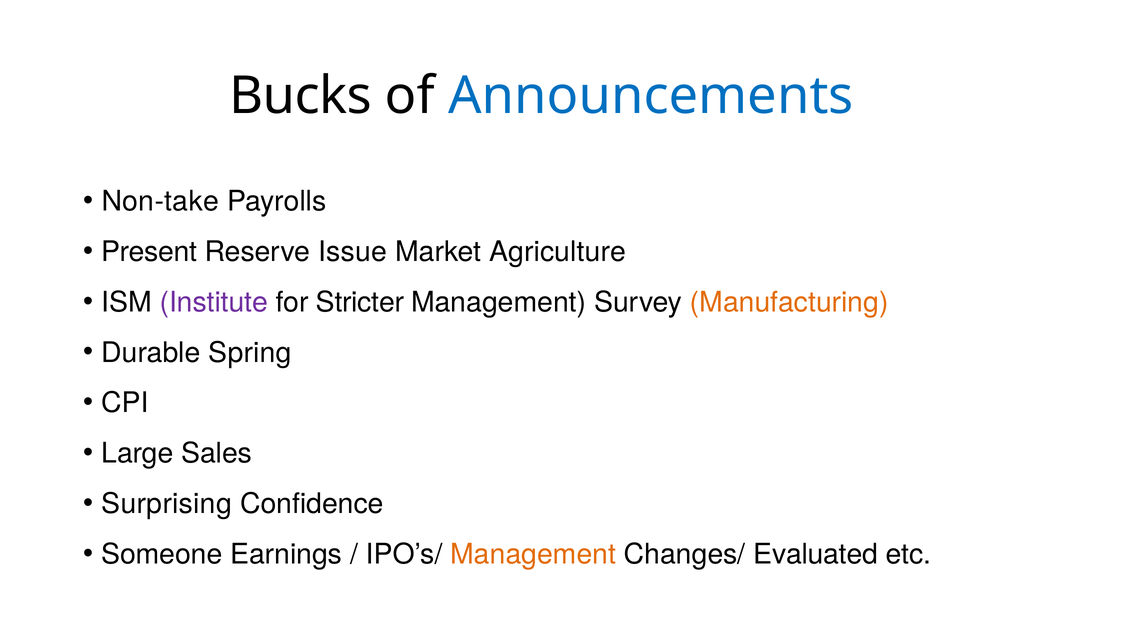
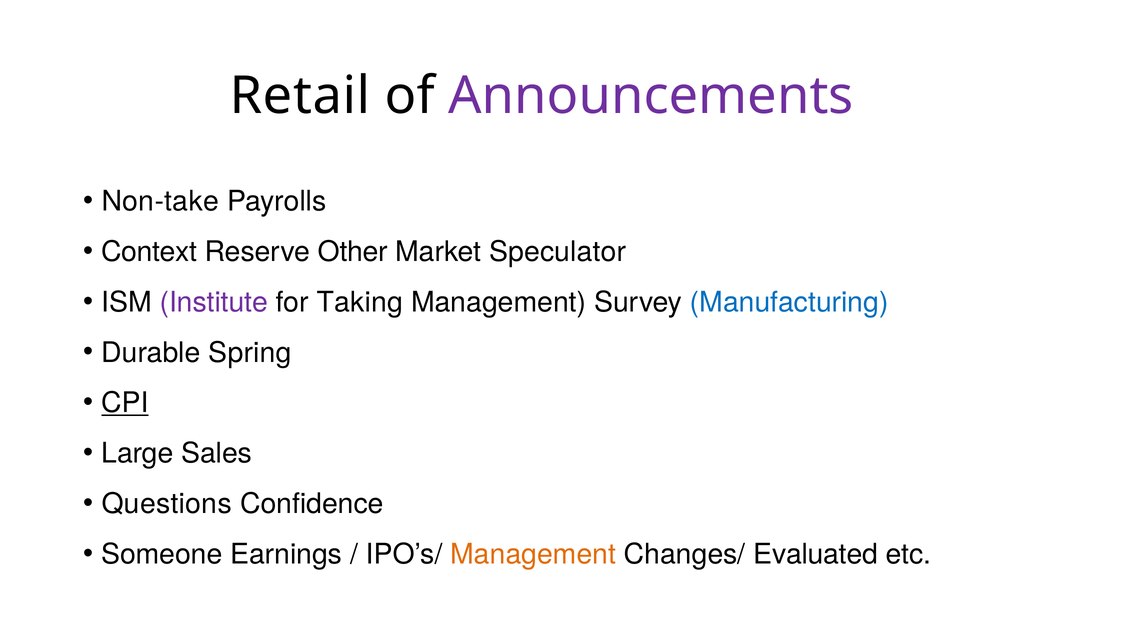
Bucks: Bucks -> Retail (300, 96)
Announcements colour: blue -> purple (651, 96)
Present: Present -> Context (149, 252)
Issue: Issue -> Other (353, 252)
Agriculture: Agriculture -> Speculator (558, 252)
Stricter: Stricter -> Taking (360, 303)
Manufacturing colour: orange -> blue (789, 303)
CPI underline: none -> present (125, 403)
Surprising: Surprising -> Questions (167, 504)
